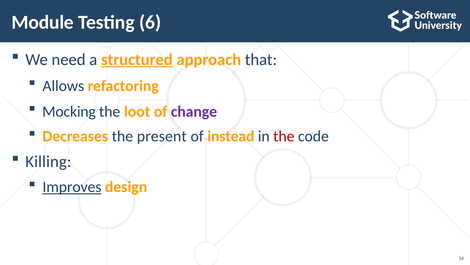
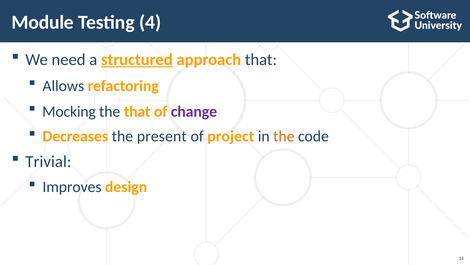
6: 6 -> 4 (150, 22)
the loot: loot -> that (137, 111)
instead: instead -> project (231, 136)
the colour: red -> orange (284, 136)
Killing: Killing -> Trivial (48, 161)
Improves underline: present -> none (72, 187)
